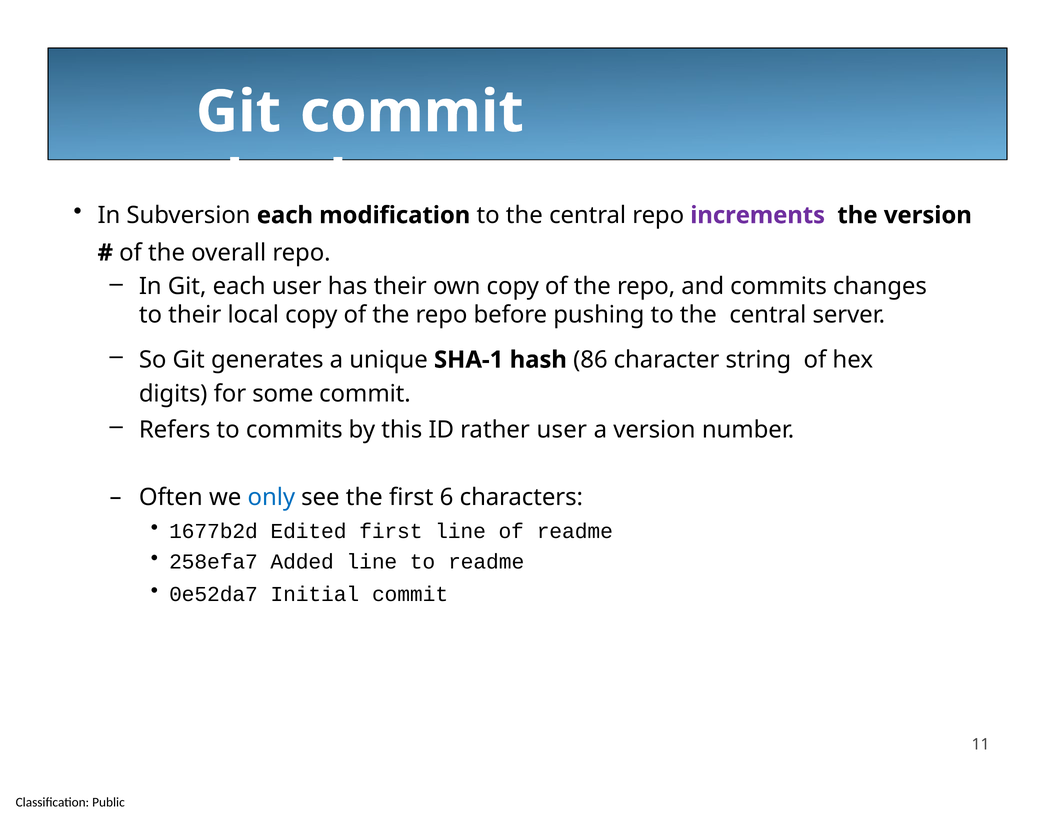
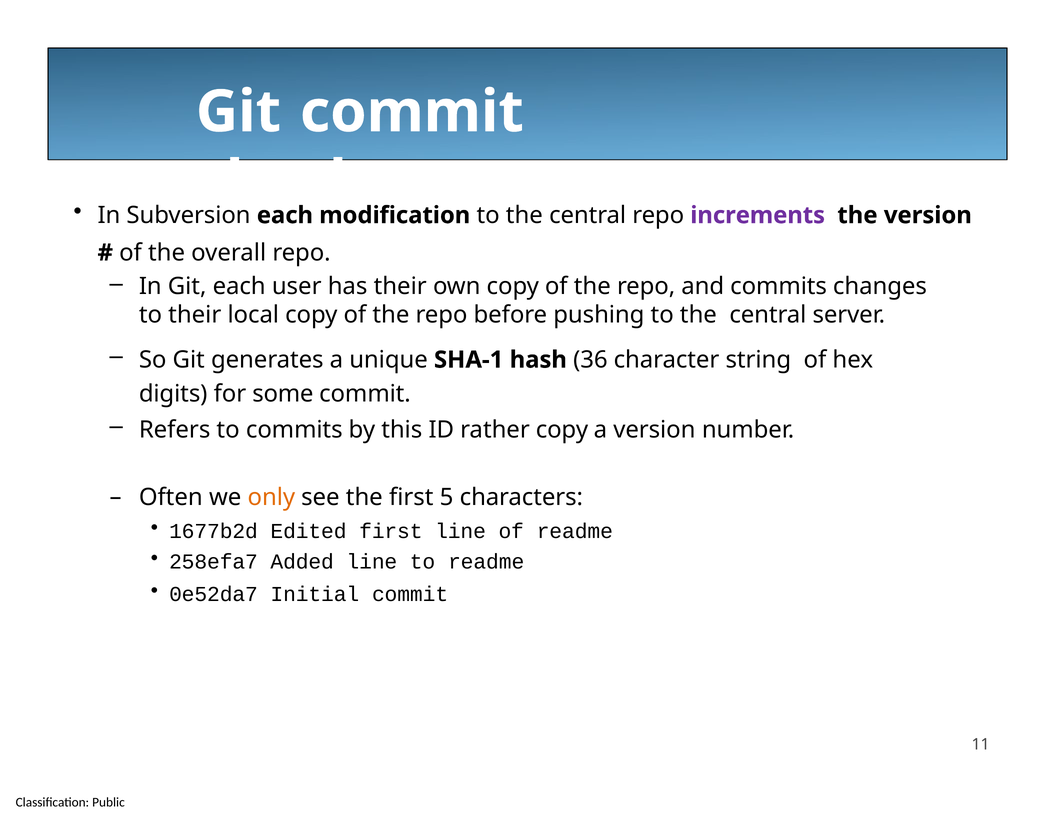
86: 86 -> 36 (590, 360)
rather user: user -> copy (562, 430)
only colour: blue -> orange (271, 497)
6: 6 -> 5 (446, 497)
